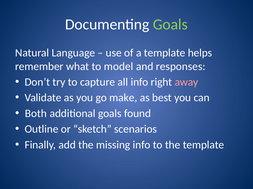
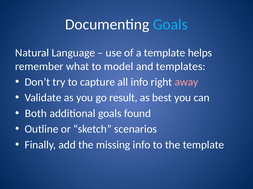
Goals colour: light green -> light blue (170, 24)
responses: responses -> templates (181, 67)
make: make -> result (123, 98)
